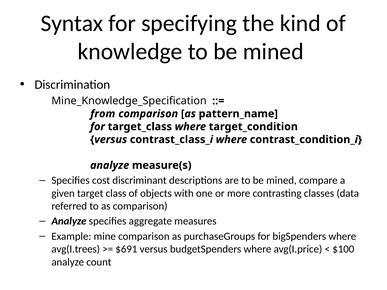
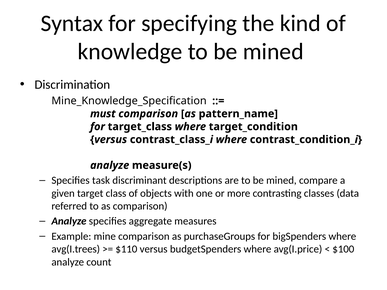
from: from -> must (103, 114)
cost: cost -> task (101, 181)
$691: $691 -> $110 (126, 249)
